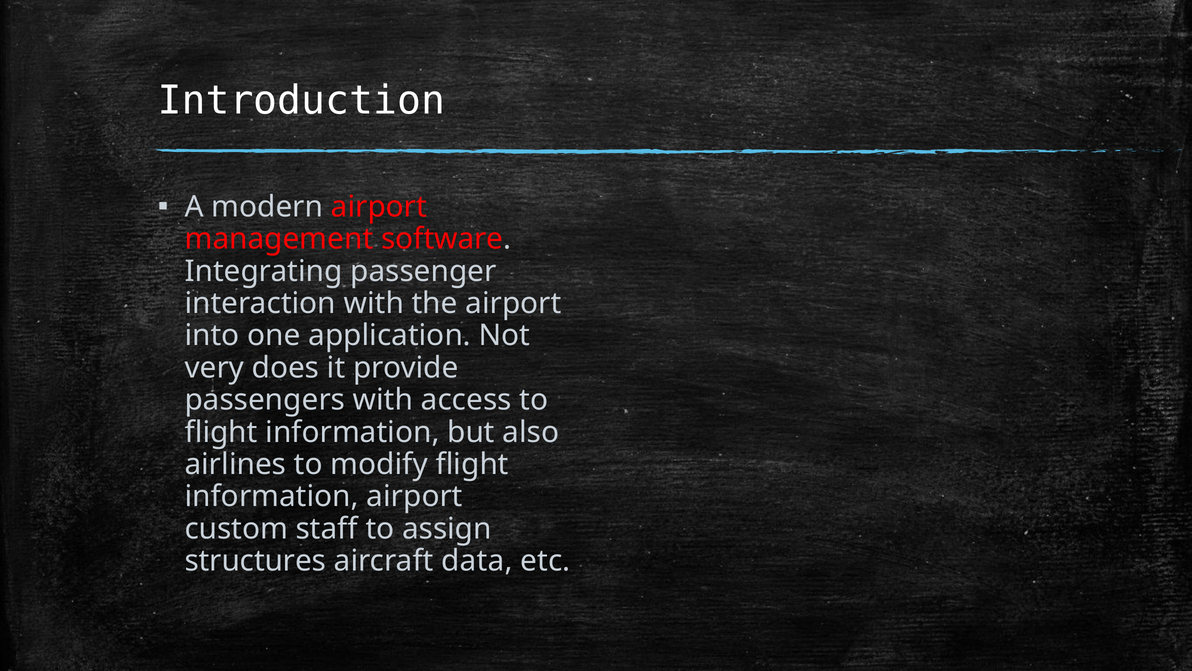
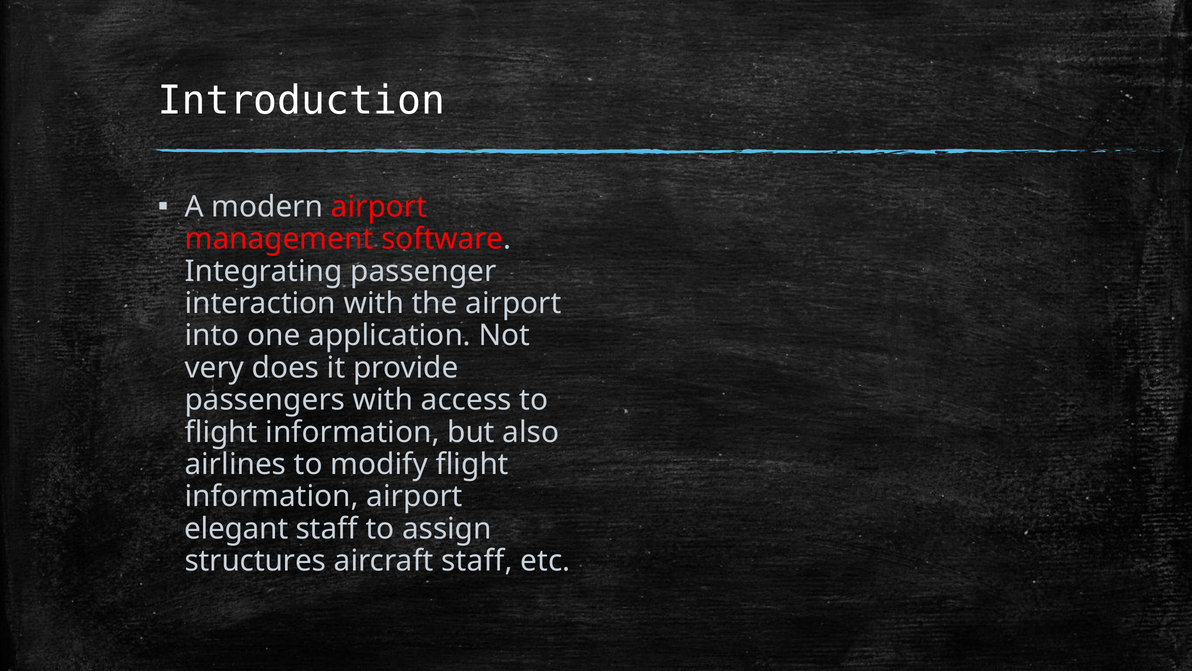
custom: custom -> elegant (236, 528)
aircraft data: data -> staff (477, 561)
